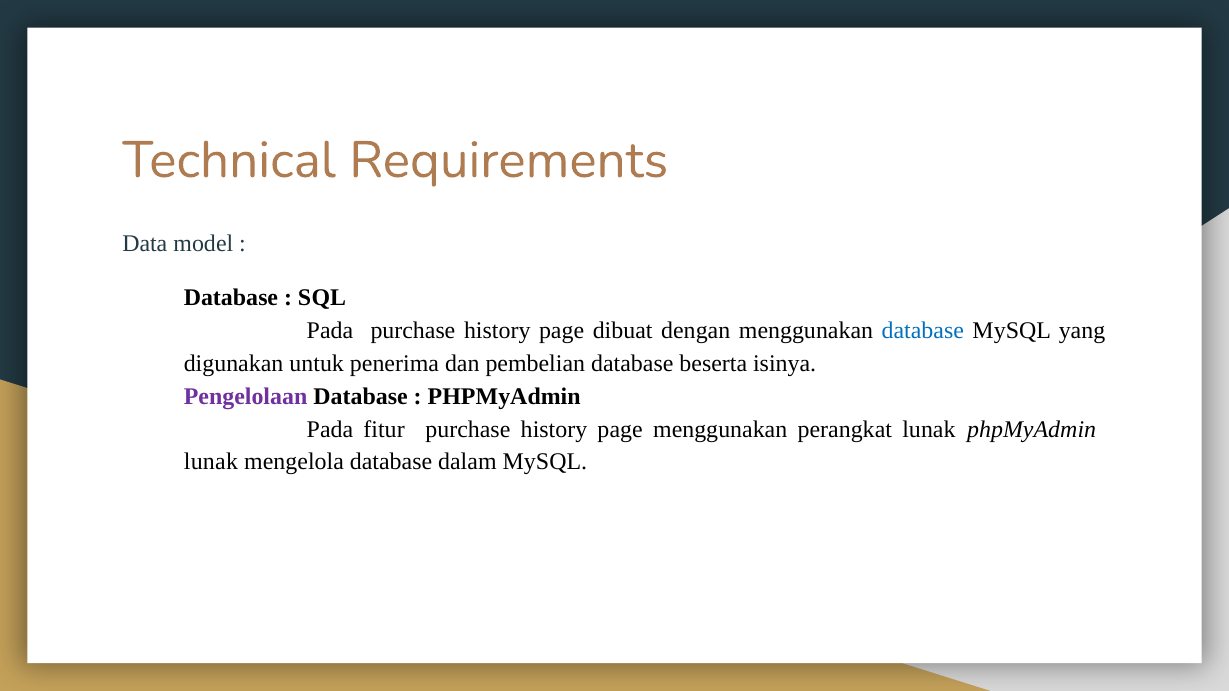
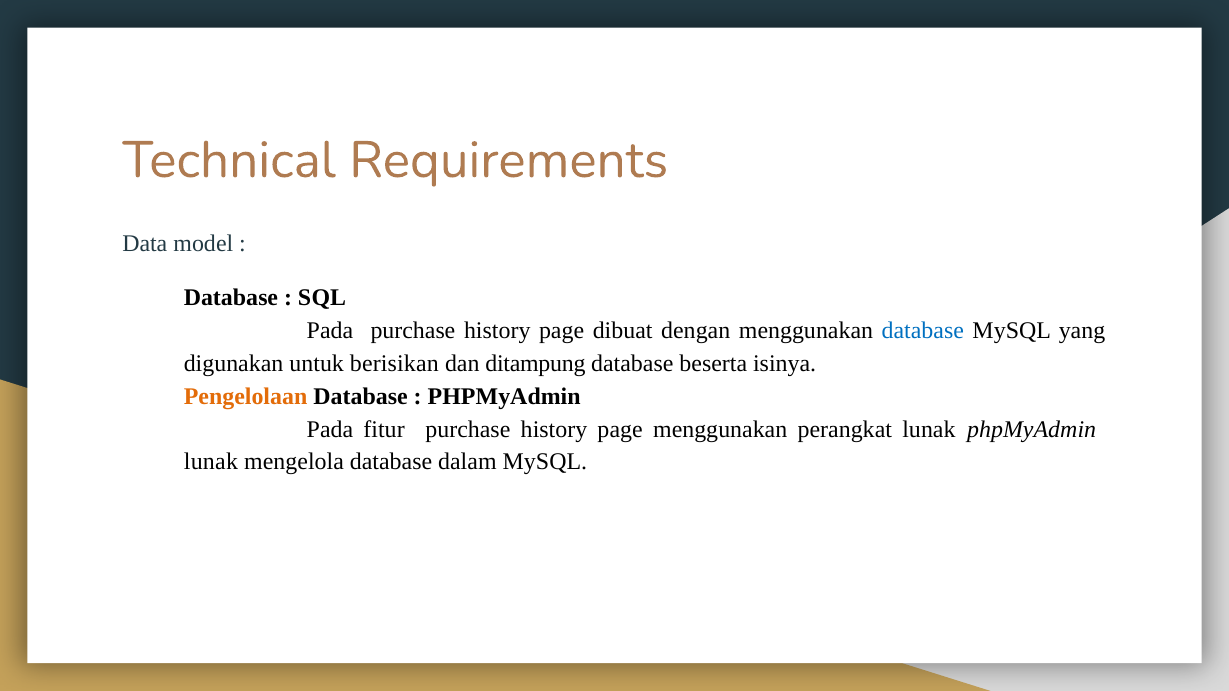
penerima: penerima -> berisikan (394, 363)
pembelian: pembelian -> ditampung (535, 363)
Pengelolaan colour: purple -> orange (246, 396)
